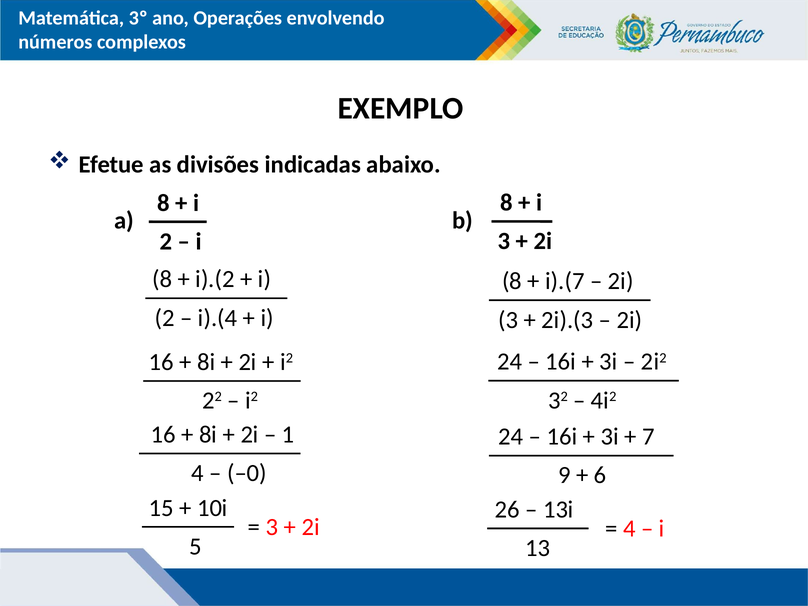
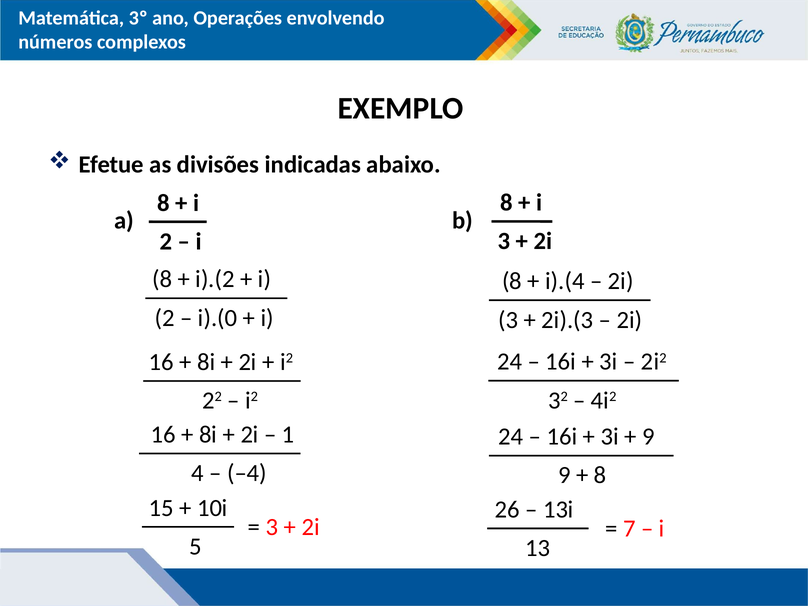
i).(7: i).(7 -> i).(4 (565, 281)
i).(4: i).(4 -> i).(0 (218, 318)
7: 7 -> 9 (649, 437)
–0: –0 -> –4 (247, 473)
6: 6 -> 8 (600, 475)
4: 4 -> 7 (629, 529)
